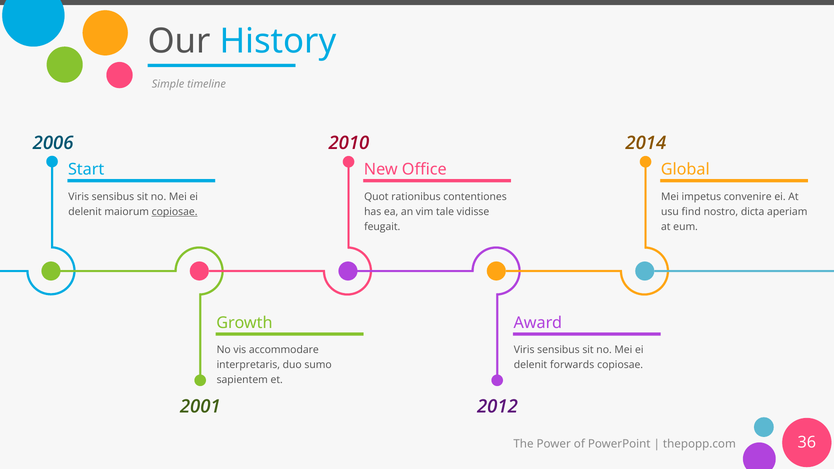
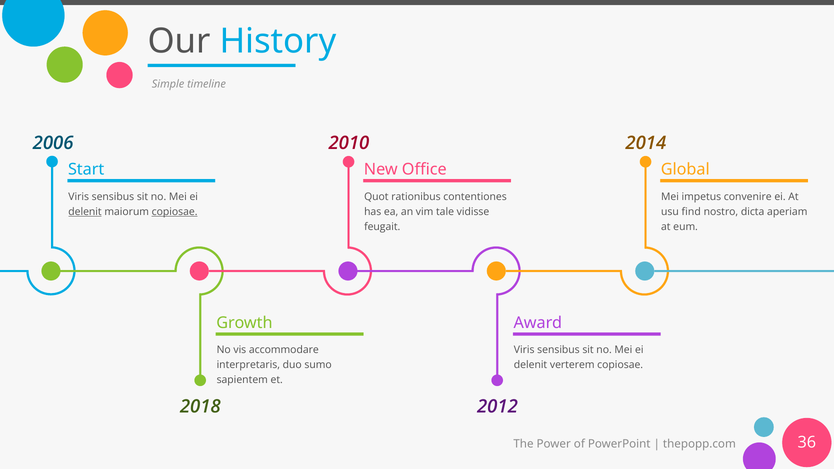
delenit underline: none -> present (85, 212)
forwards: forwards -> verterem (572, 365)
2001: 2001 -> 2018 (200, 407)
